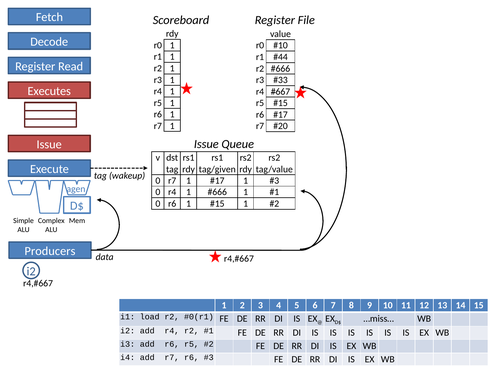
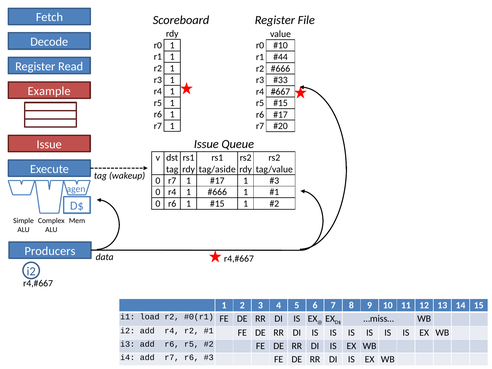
Executes: Executes -> Example (49, 91)
tag/given: tag/given -> tag/aside (217, 169)
